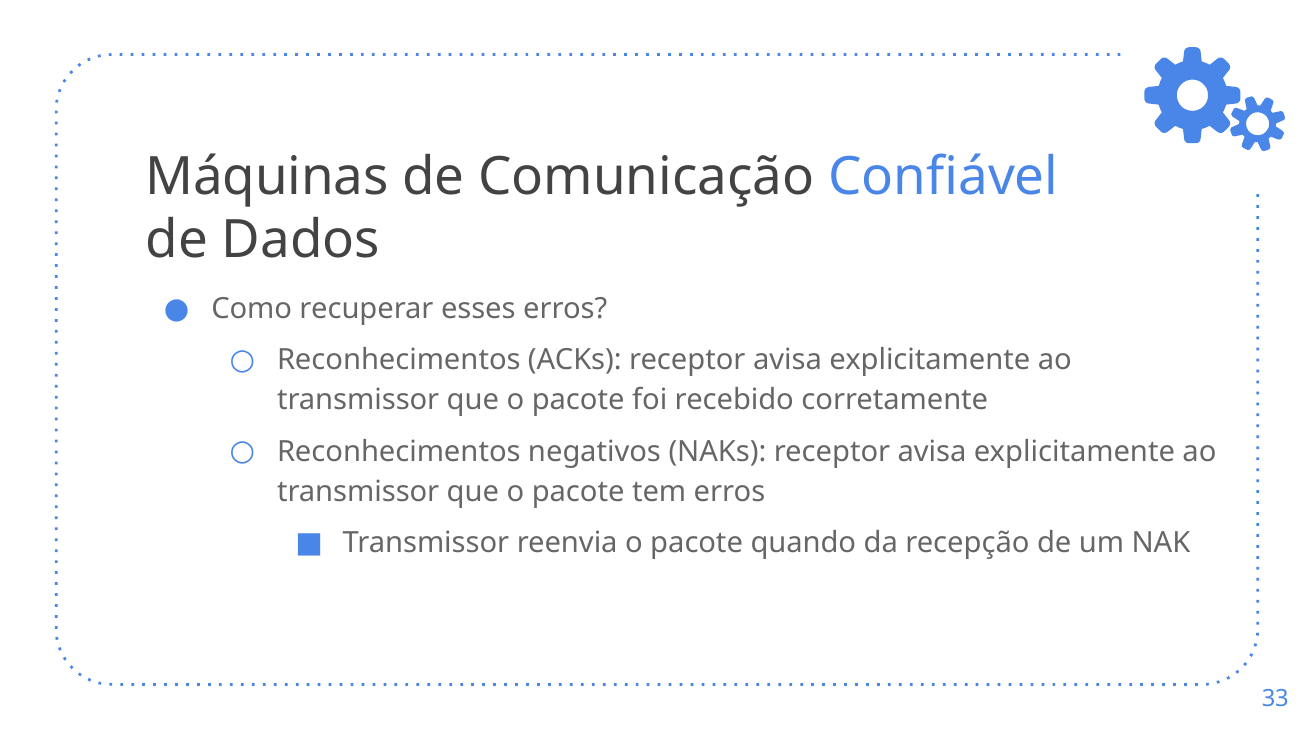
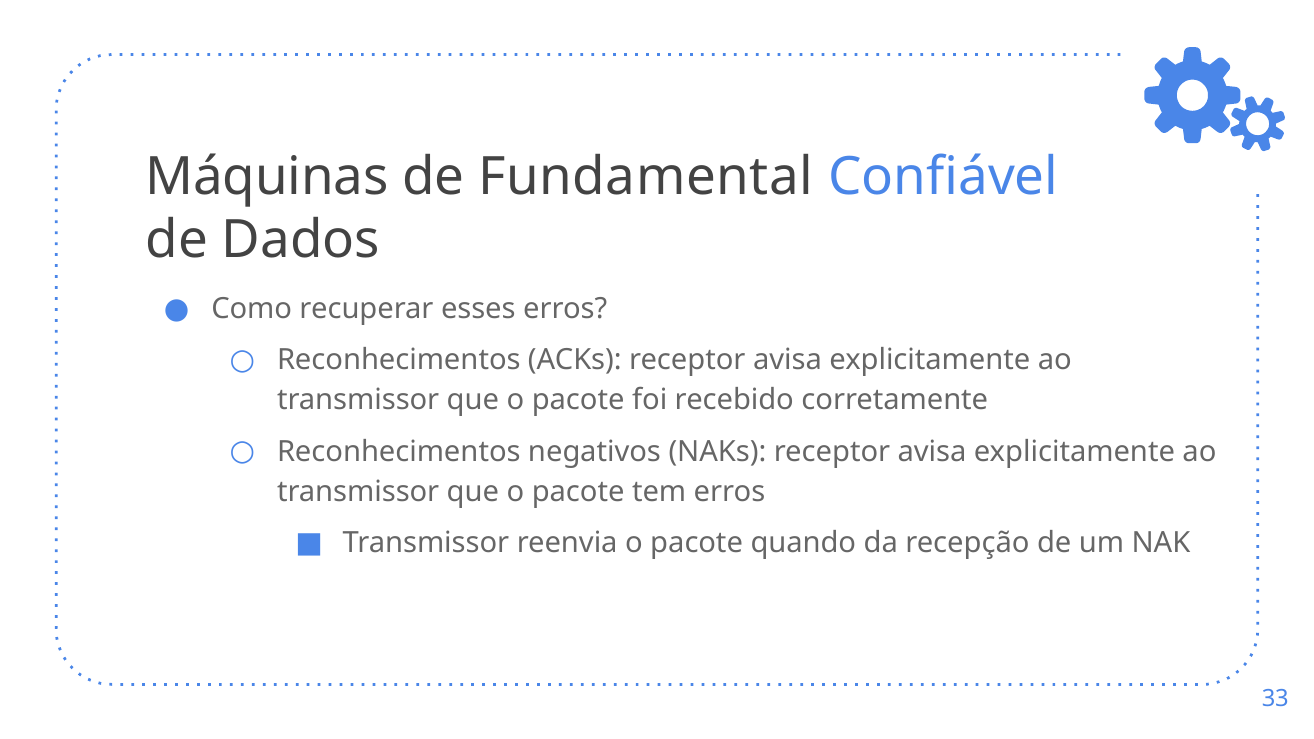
Comunicação: Comunicação -> Fundamental (646, 177)
